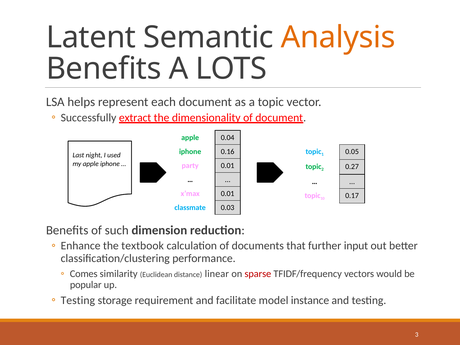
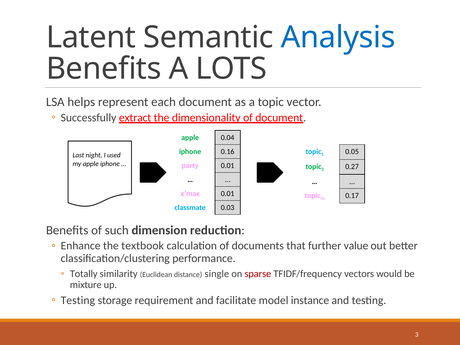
Analysis colour: orange -> blue (338, 37)
input: input -> value (356, 246)
Comes: Comes -> Totally (84, 274)
linear: linear -> single (217, 274)
popular: popular -> mixture (86, 285)
